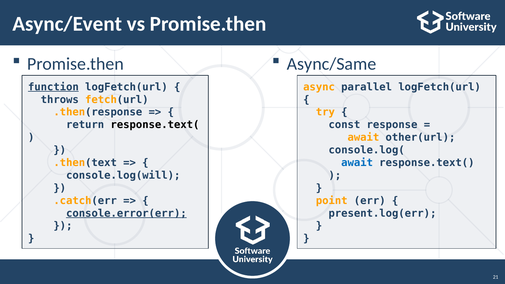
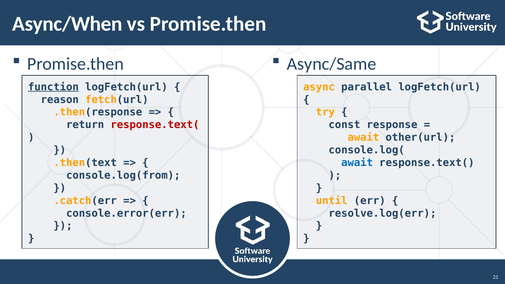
Async/Event: Async/Event -> Async/When (67, 24)
throws: throws -> reason (60, 100)
response.text( colour: black -> red (155, 125)
console.log(will: console.log(will -> console.log(from (123, 175)
point: point -> until (332, 201)
console.error(err underline: present -> none (126, 213)
present.log(err: present.log(err -> resolve.log(err (382, 213)
